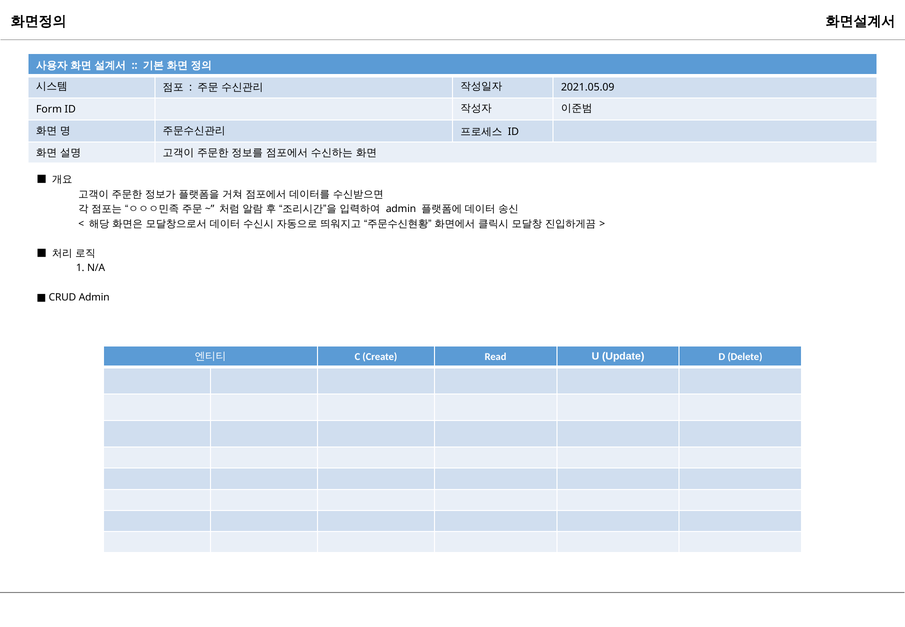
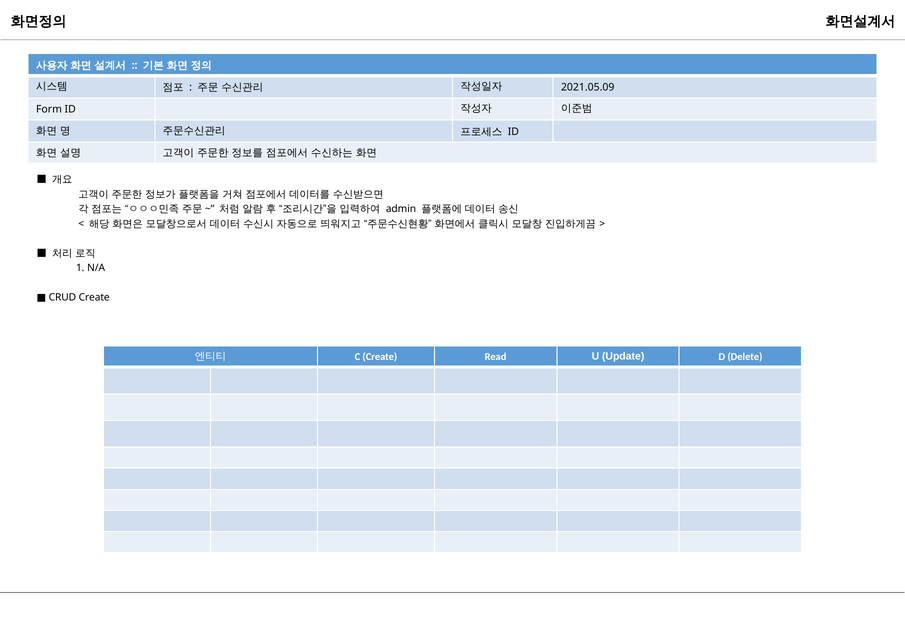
Admin: Admin -> Create (94, 297)
